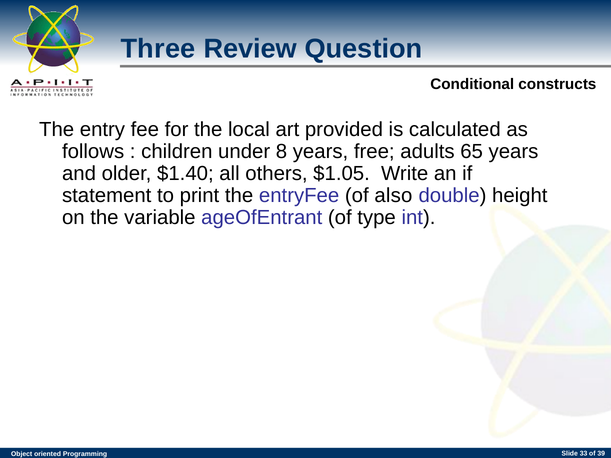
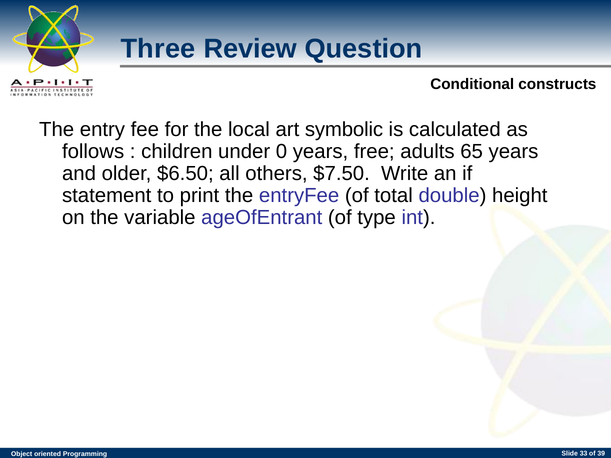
provided: provided -> symbolic (344, 130)
8: 8 -> 0 (282, 152)
$1.40: $1.40 -> $6.50 (185, 174)
$1.05: $1.05 -> $7.50 (342, 174)
also: also -> total (394, 196)
